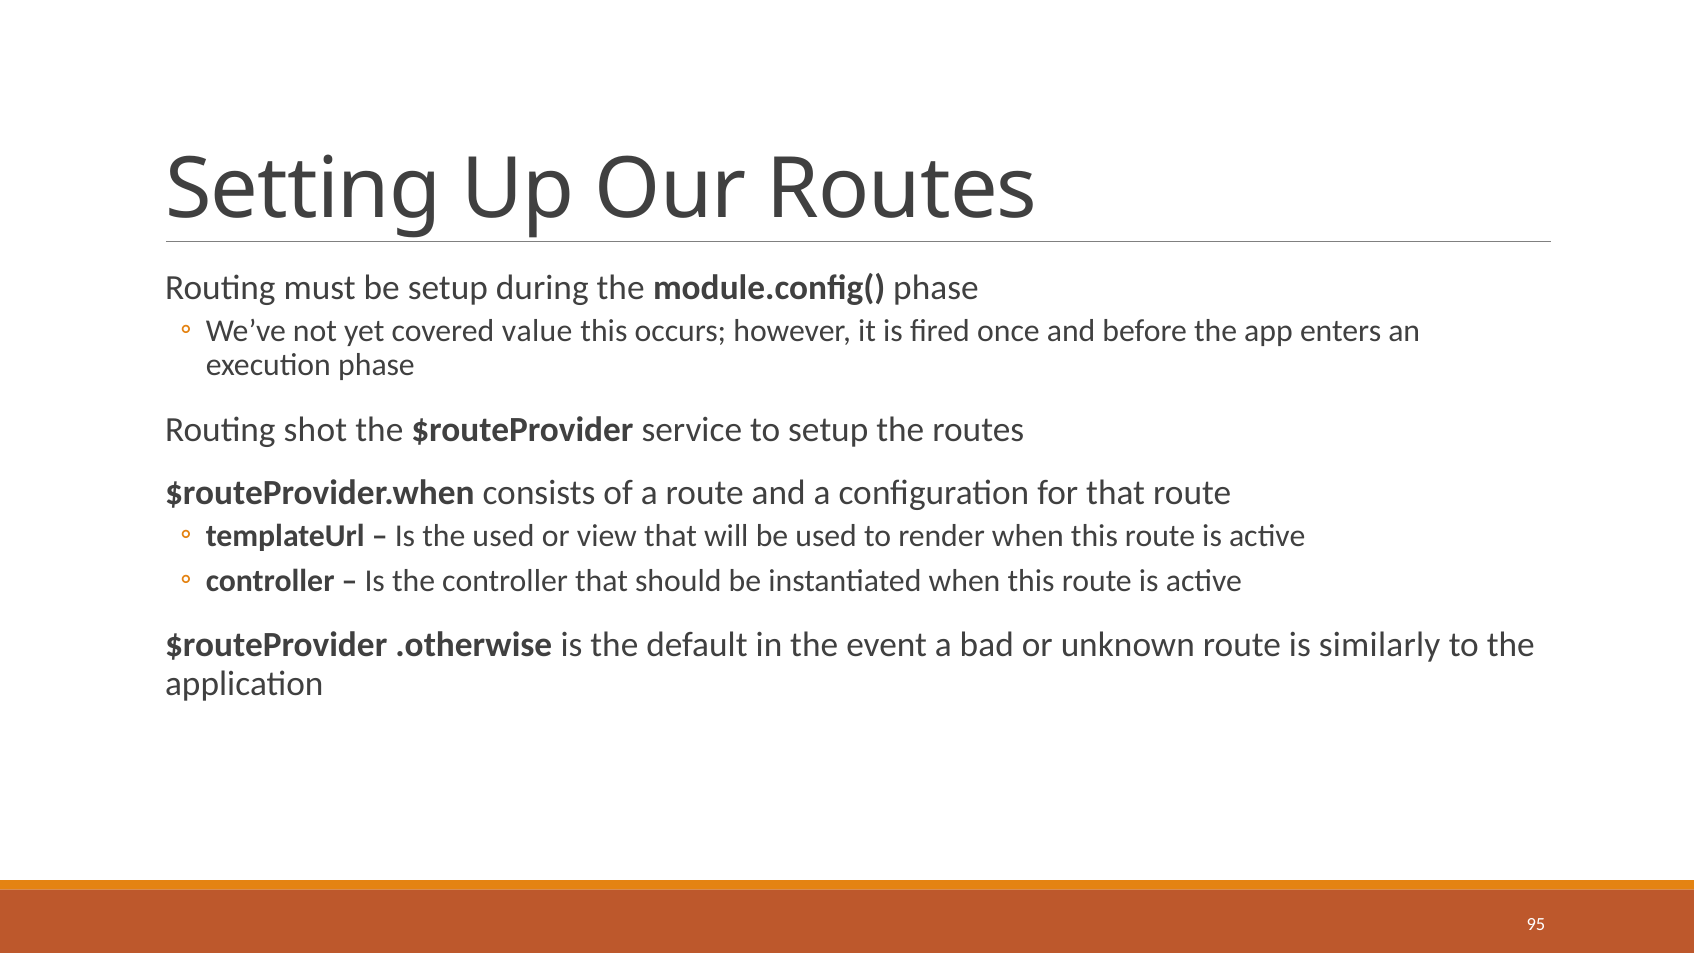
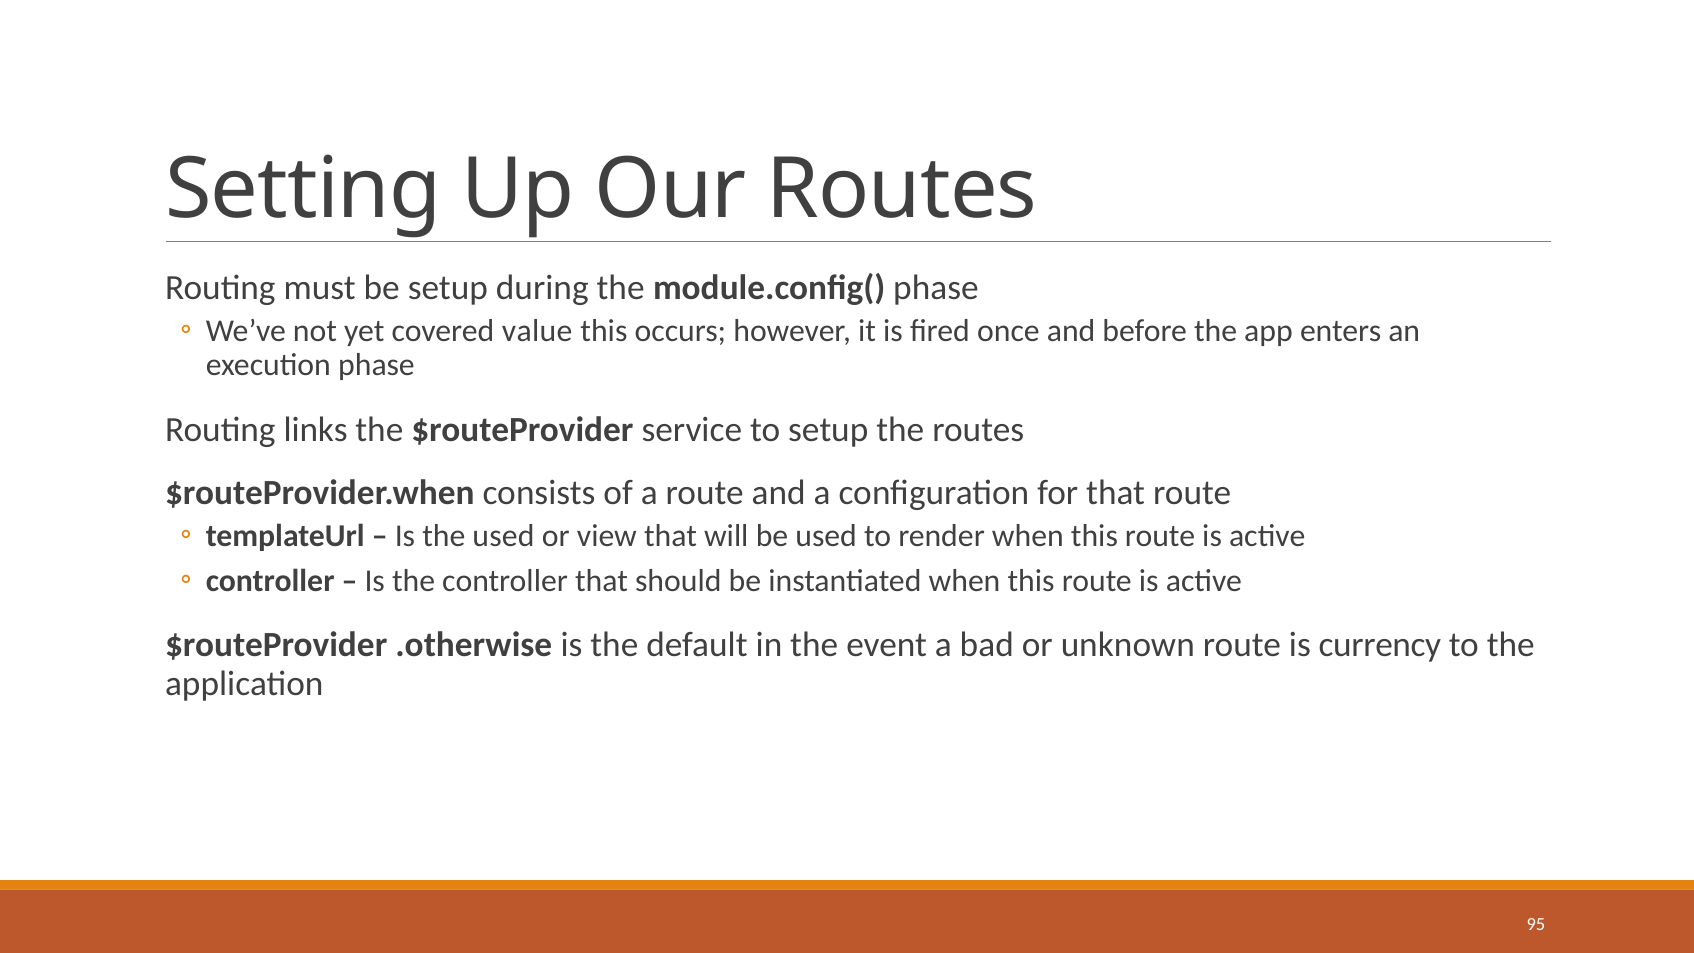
shot: shot -> links (316, 430)
similarly: similarly -> currency (1380, 645)
